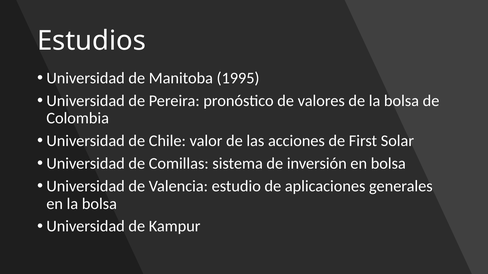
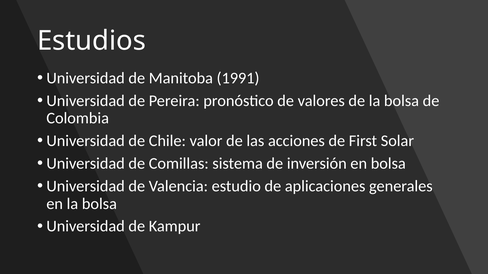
1995: 1995 -> 1991 (238, 78)
